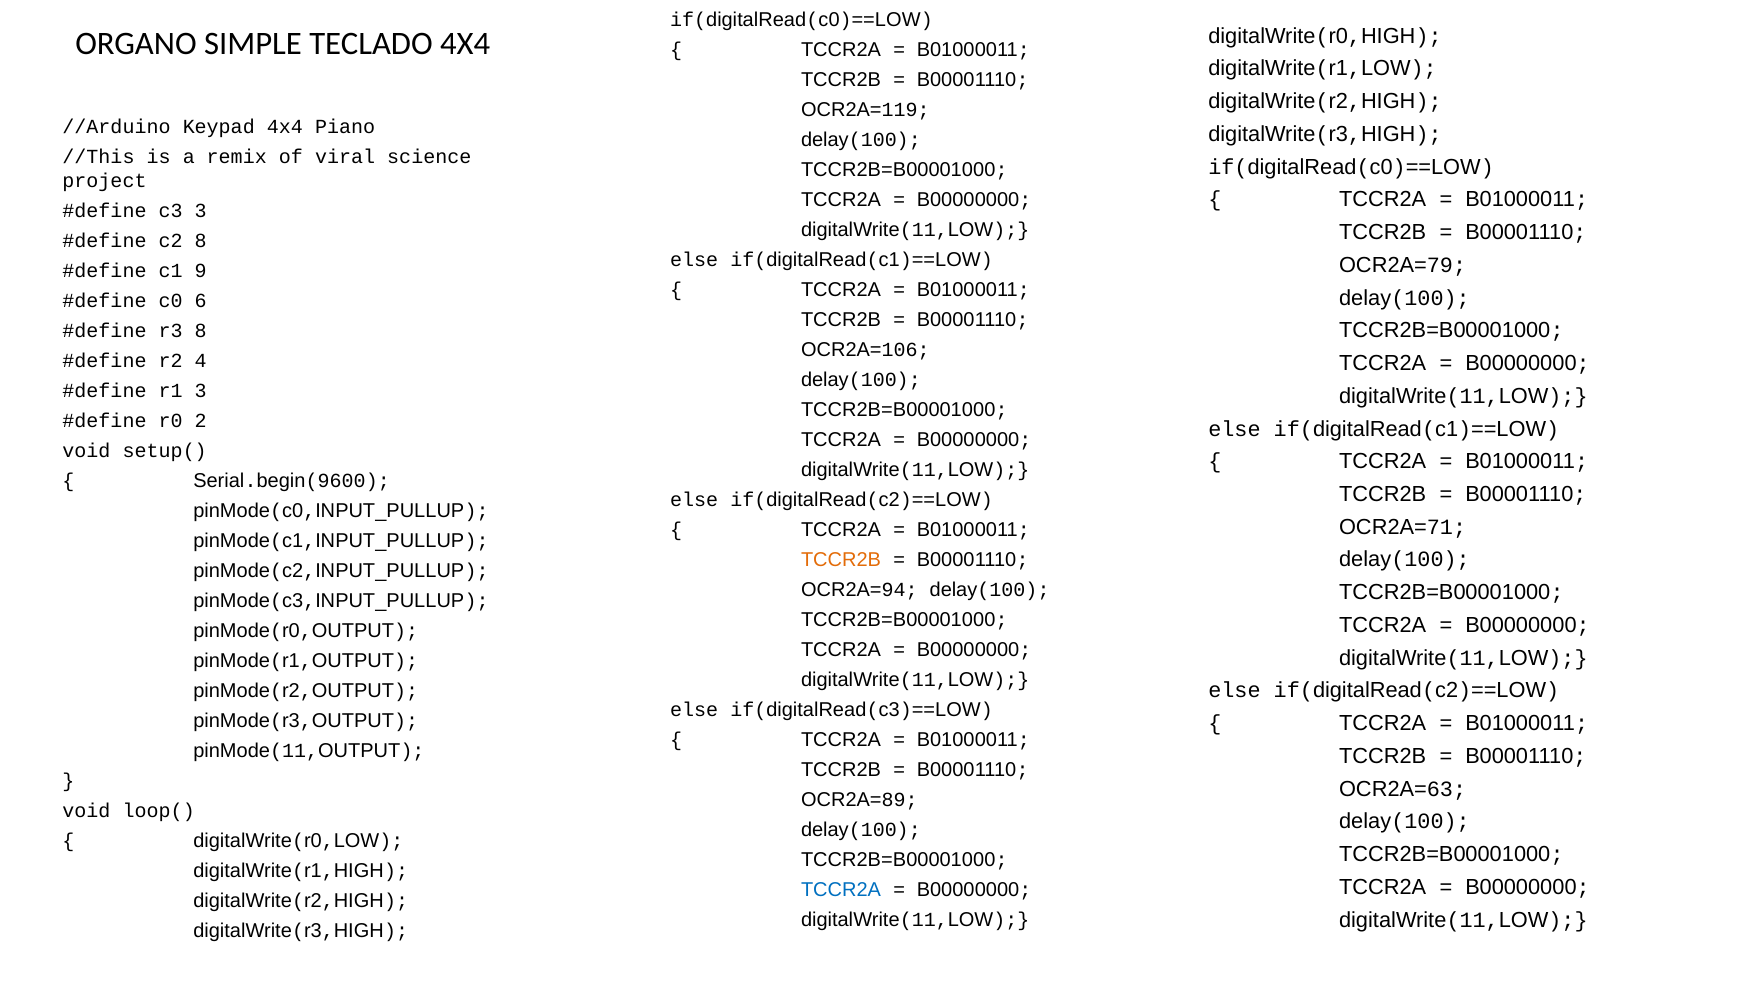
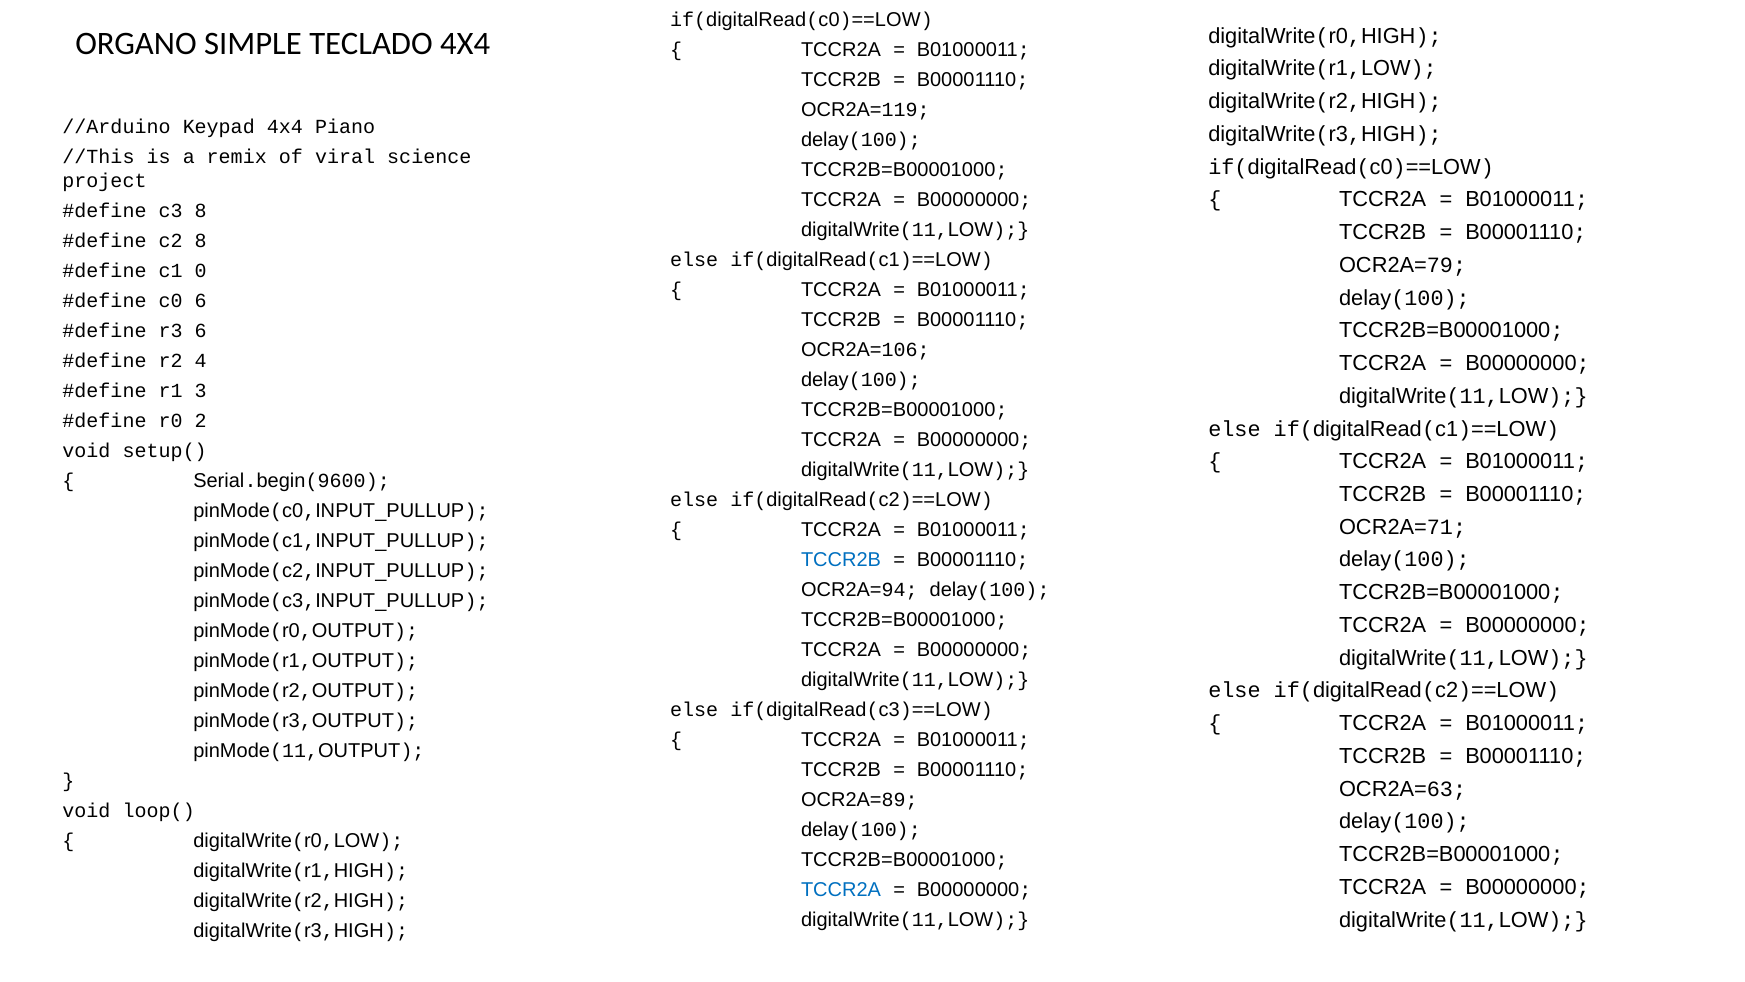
c3 3: 3 -> 8 (201, 211)
9: 9 -> 0 (201, 271)
r3 8: 8 -> 6 (201, 331)
TCCR2B colour: orange -> blue (841, 560)
